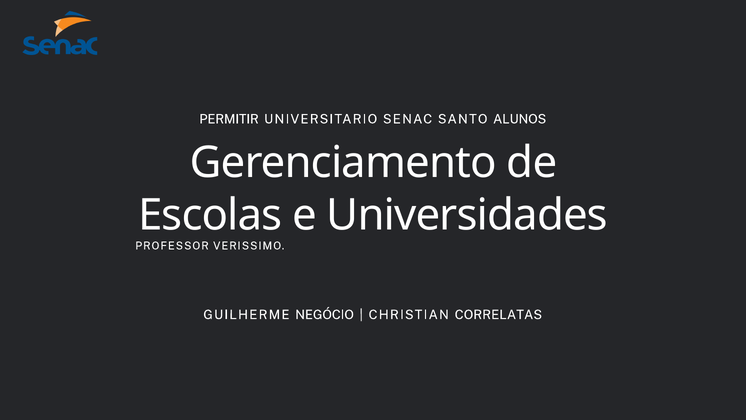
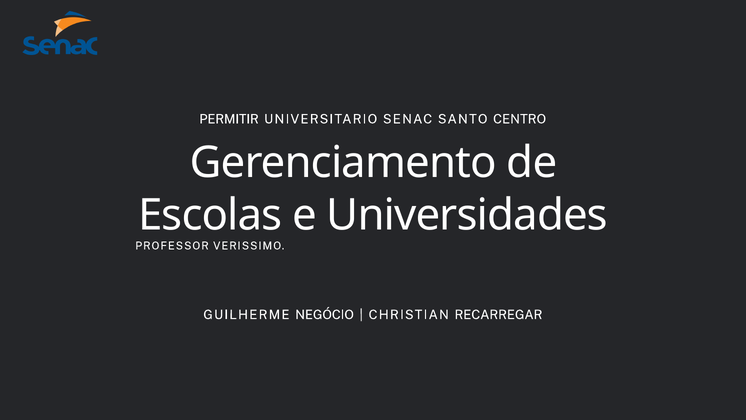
ALUNOS: ALUNOS -> CENTRO (520, 119)
CORRELATAS: CORRELATAS -> RECARREGAR (498, 315)
